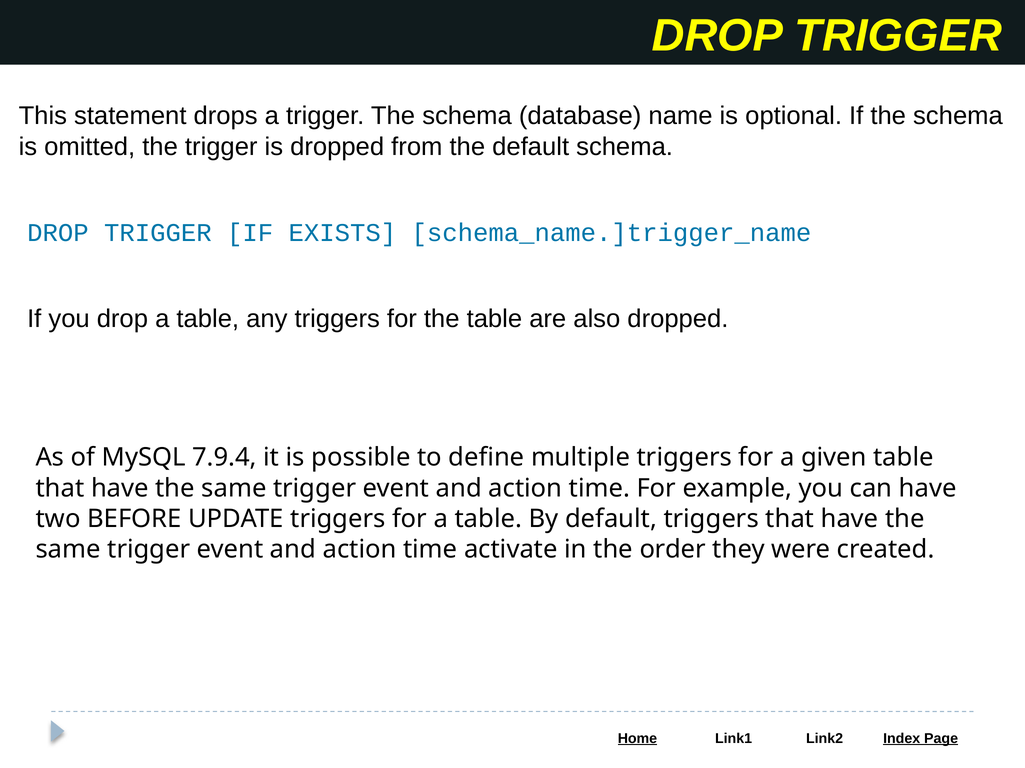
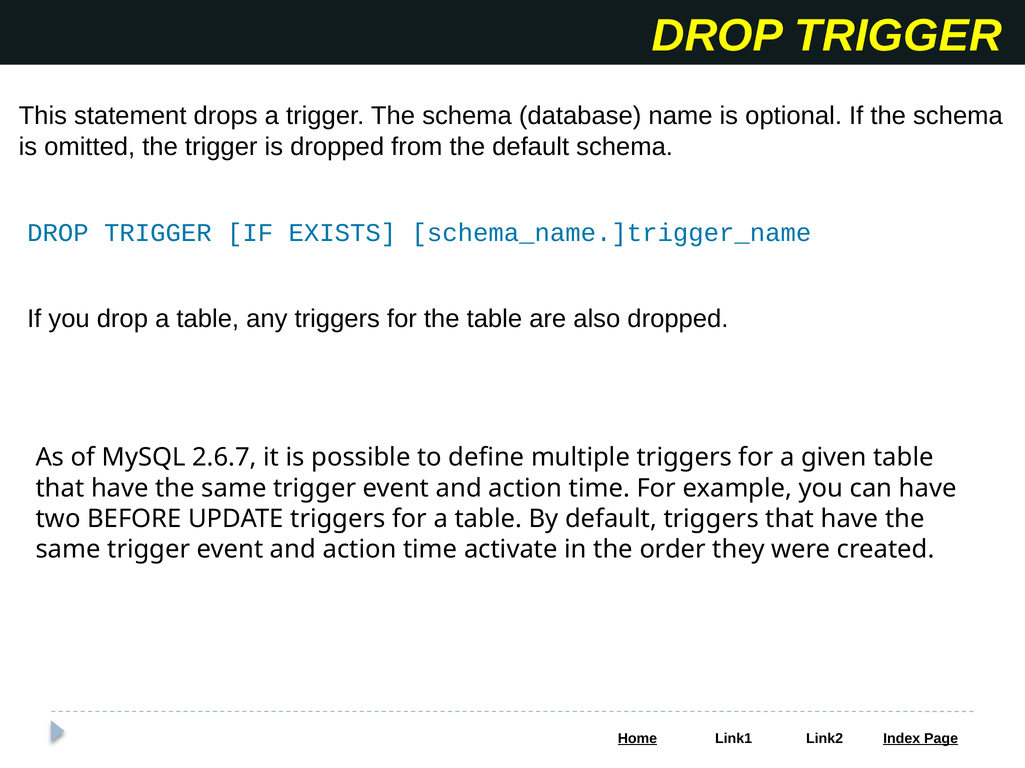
7.9.4: 7.9.4 -> 2.6.7 (224, 458)
